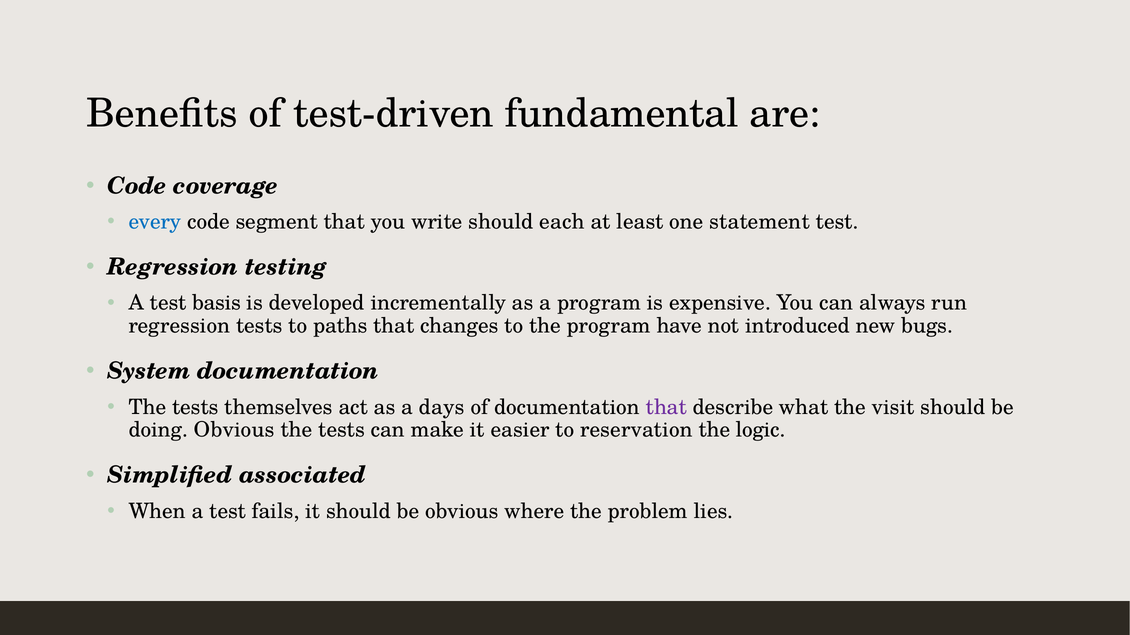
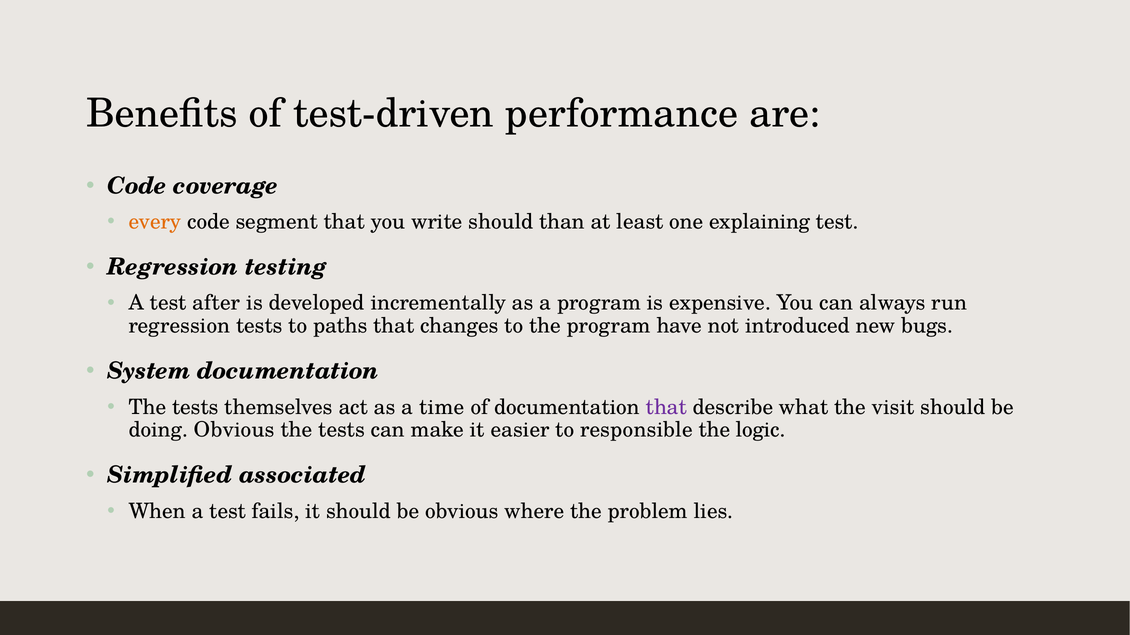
fundamental: fundamental -> performance (622, 114)
every colour: blue -> orange (155, 222)
each: each -> than (562, 222)
statement: statement -> explaining (760, 222)
basis: basis -> after (216, 303)
days: days -> time (442, 407)
reservation: reservation -> responsible (636, 430)
